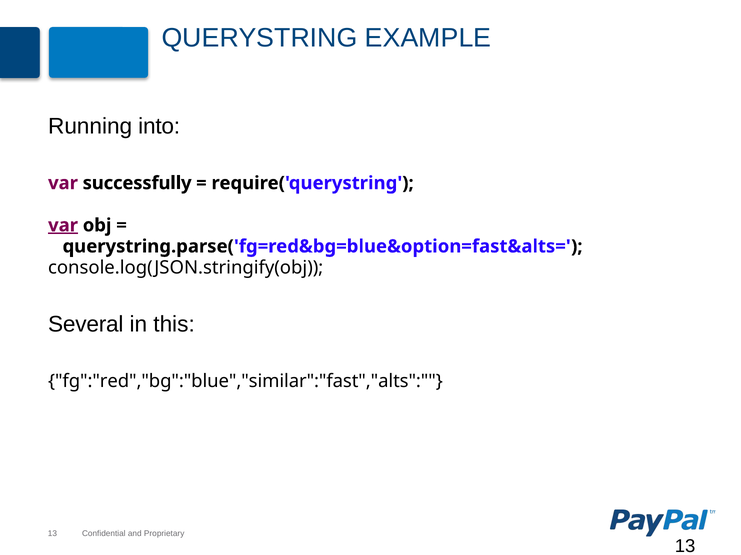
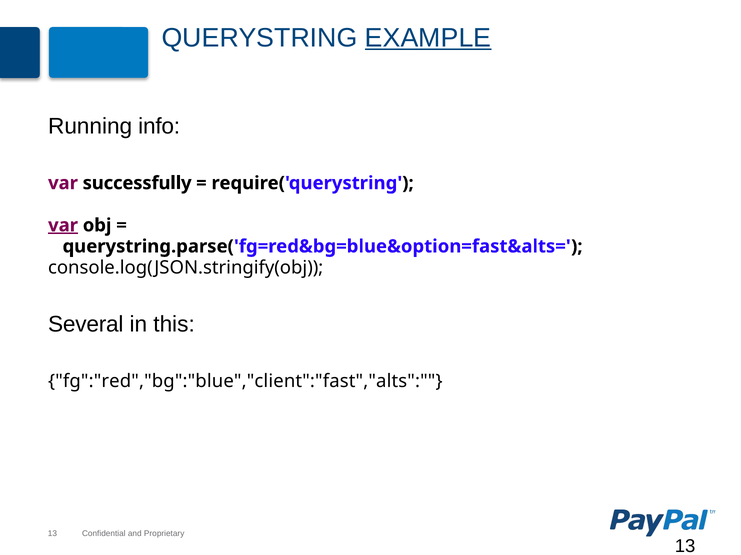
EXAMPLE underline: none -> present (428, 38)
into: into -> info (159, 126)
fg":"red","bg":"blue","similar":"fast","alts: fg":"red","bg":"blue","similar":"fast","alts -> fg":"red","bg":"blue","client":"fast","alts (245, 382)
